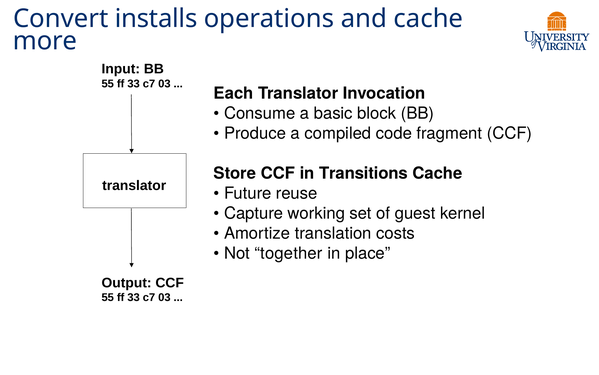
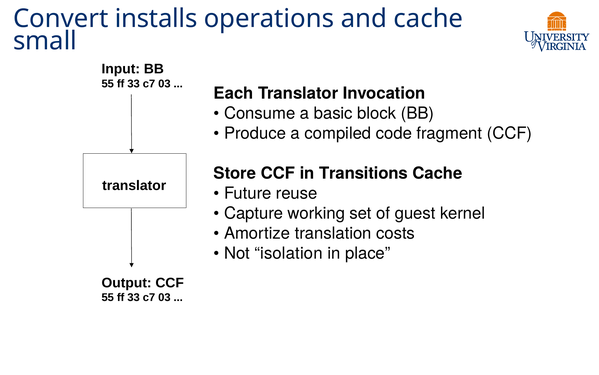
more: more -> small (45, 41)
together: together -> isolation (289, 253)
